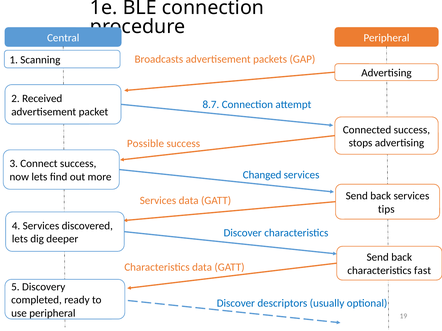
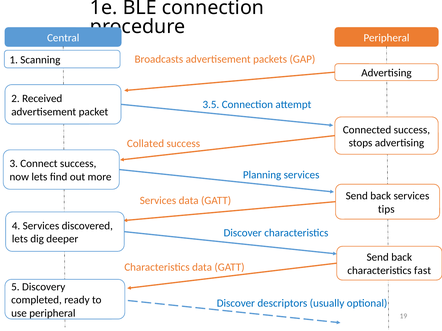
8.7: 8.7 -> 3.5 (211, 105)
Possible: Possible -> Collated (146, 144)
Changed: Changed -> Planning (262, 175)
